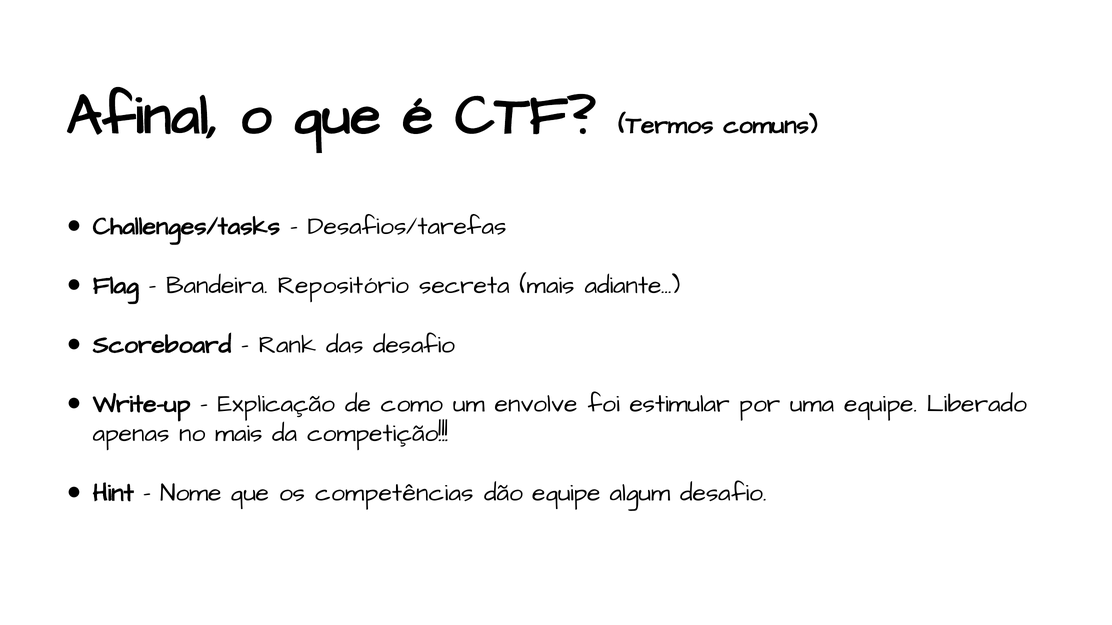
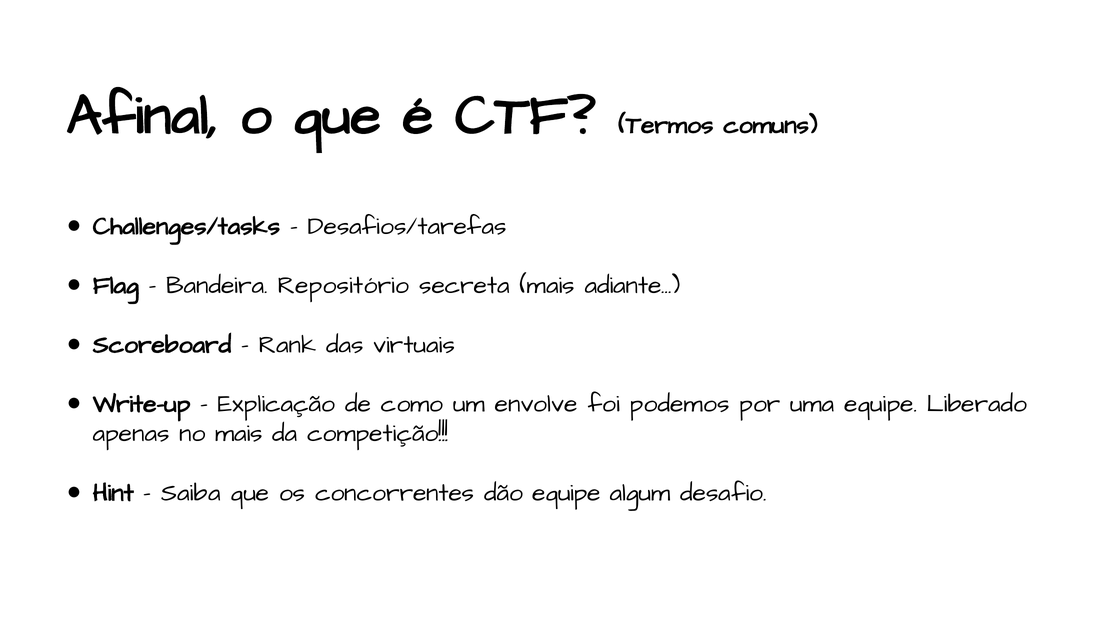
das desafio: desafio -> virtuais (414, 345)
estimular: estimular -> podemos (680, 404)
Nome: Nome -> Saiba (191, 493)
competências: competências -> concorrentes (395, 493)
